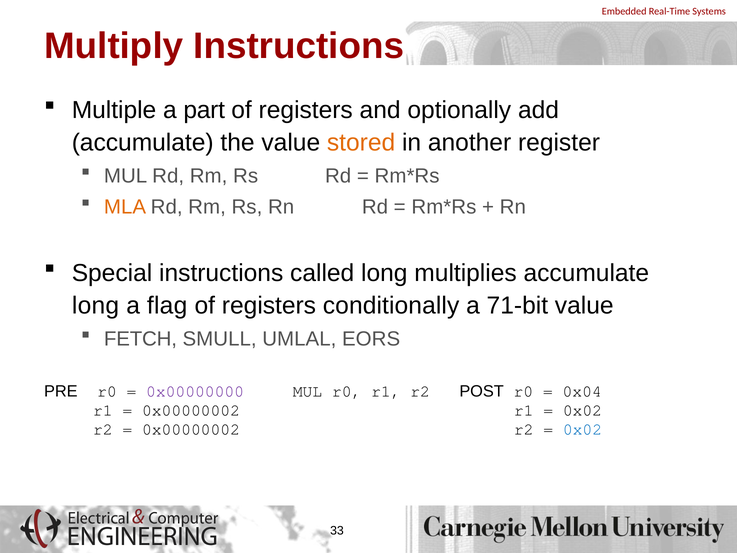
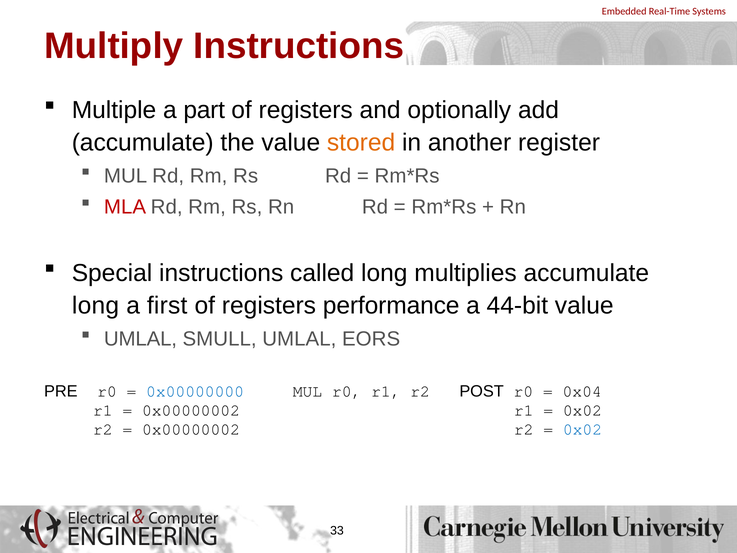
MLA colour: orange -> red (125, 207)
flag: flag -> first (167, 305)
conditionally: conditionally -> performance (391, 305)
71-bit: 71-bit -> 44-bit (517, 305)
FETCH: FETCH -> UMLAL (141, 339)
0x00000000 colour: purple -> blue (195, 391)
